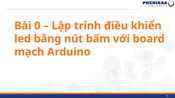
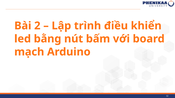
0: 0 -> 2 (37, 26)
